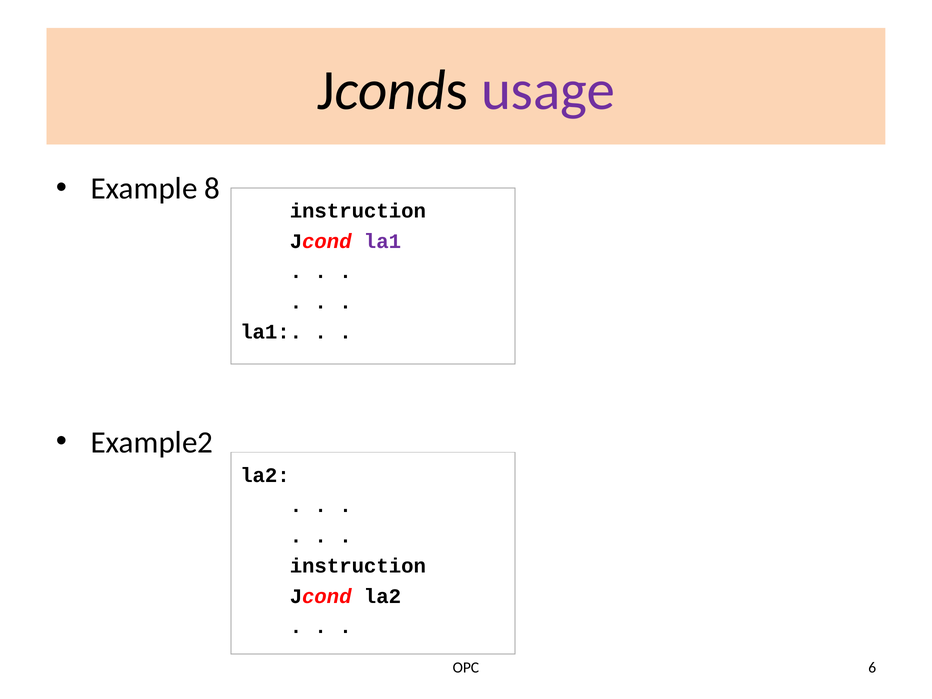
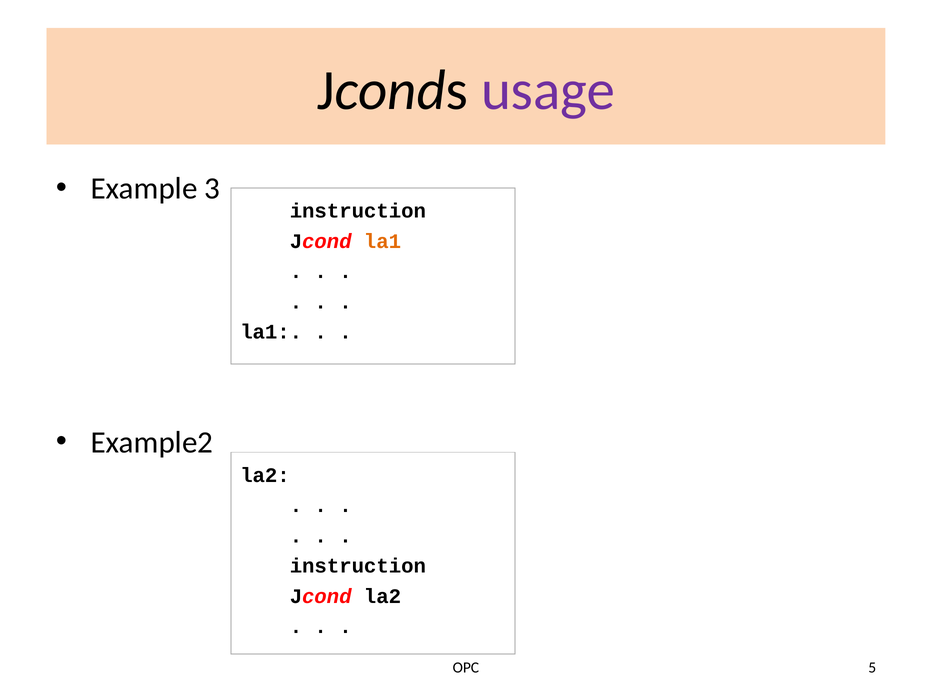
8: 8 -> 3 (212, 189)
la1 colour: purple -> orange (382, 241)
6: 6 -> 5 (872, 667)
